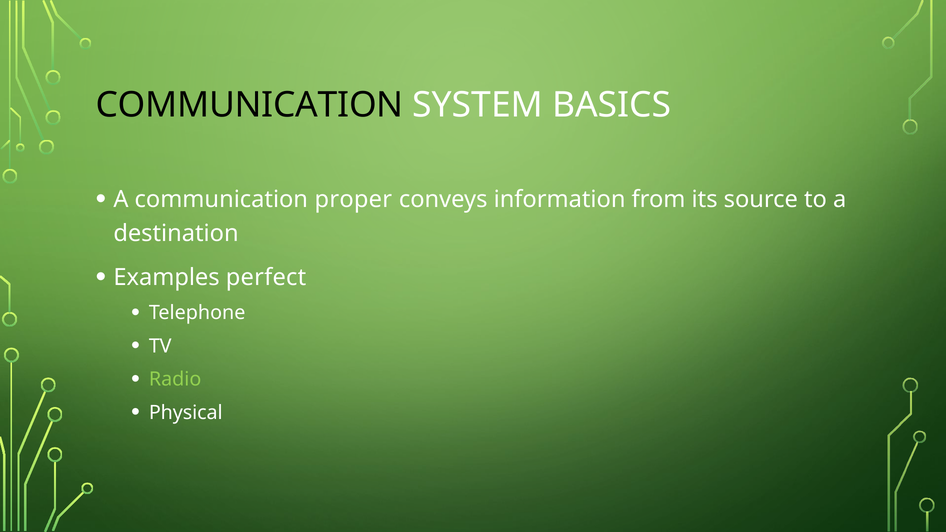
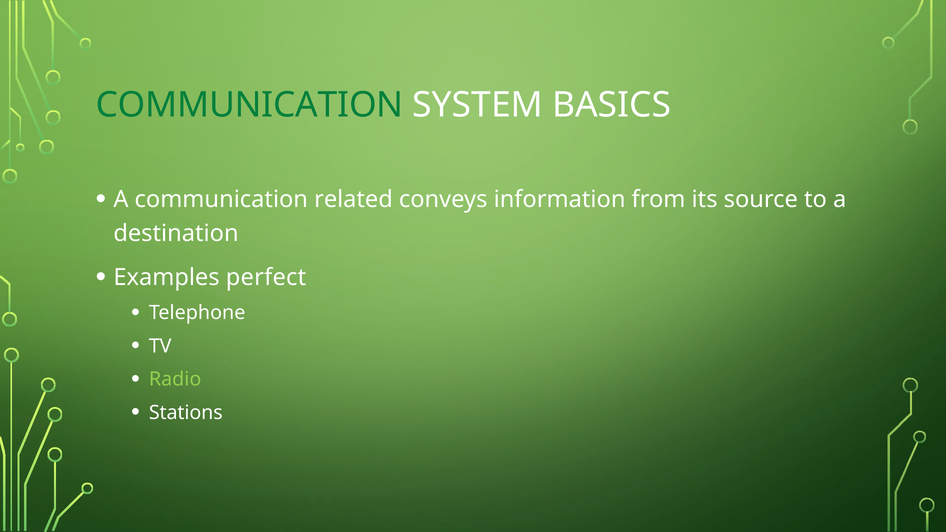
COMMUNICATION colour: black -> green (250, 105)
proper: proper -> related (353, 200)
Physical: Physical -> Stations (186, 413)
